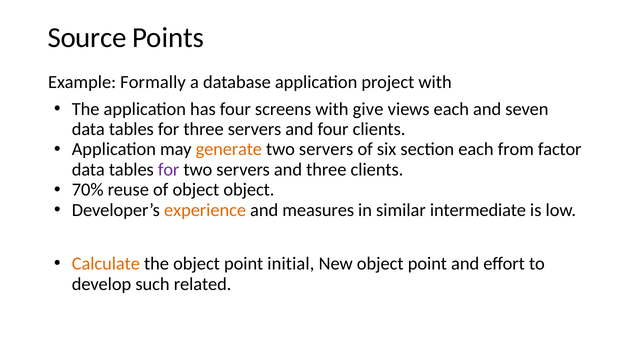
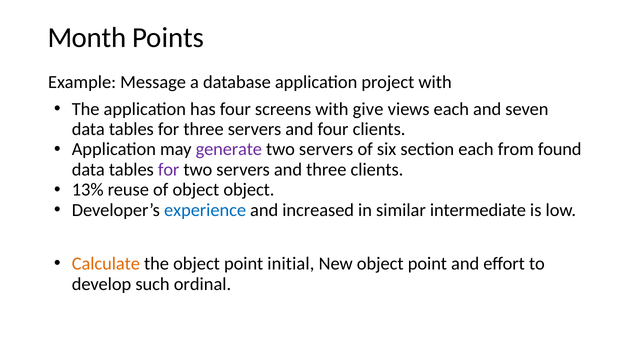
Source: Source -> Month (87, 38)
Formally: Formally -> Message (153, 82)
generate colour: orange -> purple (229, 149)
factor: factor -> found (560, 149)
70%: 70% -> 13% (88, 190)
experience colour: orange -> blue (205, 210)
measures: measures -> increased (318, 210)
related: related -> ordinal (203, 284)
